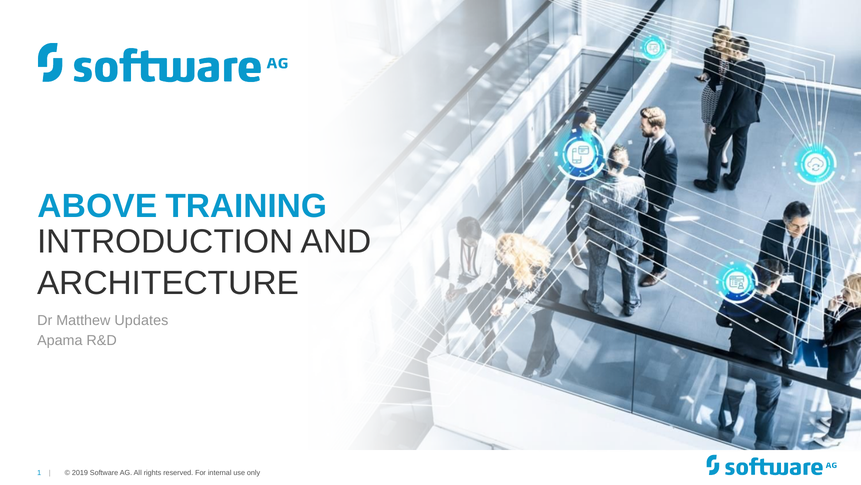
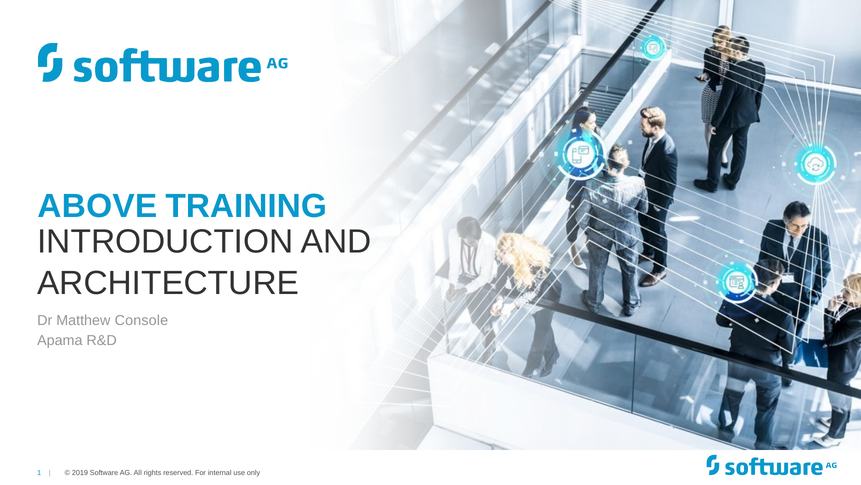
Updates: Updates -> Console (141, 320)
